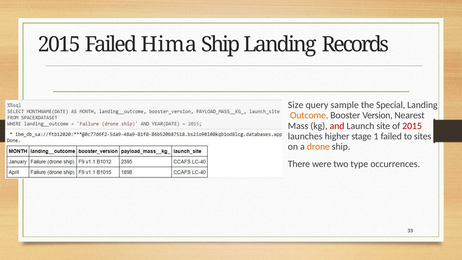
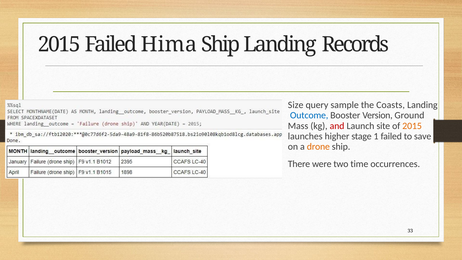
Special: Special -> Coasts (391, 105)
Outcome colour: orange -> blue (309, 115)
Nearest: Nearest -> Ground (409, 115)
2015 colour: red -> orange (412, 126)
sites: sites -> save (423, 136)
type: type -> time (359, 164)
